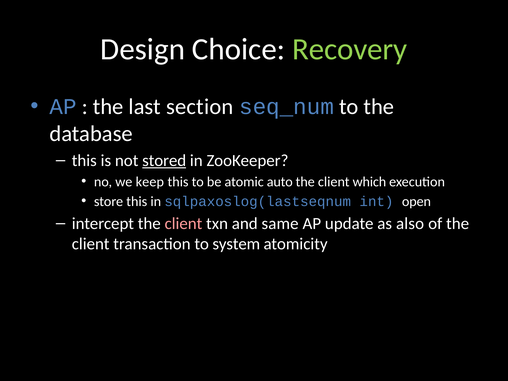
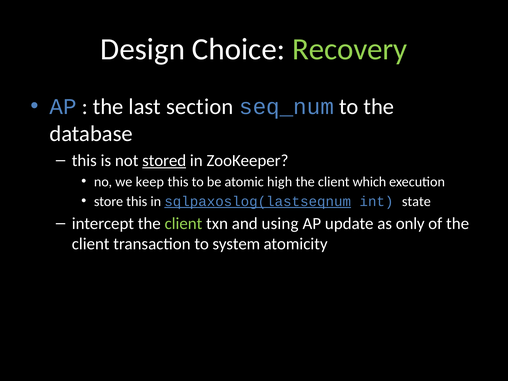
auto: auto -> high (280, 182)
sqlpaxoslog(lastseqnum underline: none -> present (258, 201)
open: open -> state (416, 201)
client colour: pink -> light green (183, 224)
same: same -> using (280, 224)
also: also -> only (410, 224)
